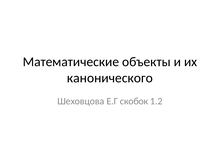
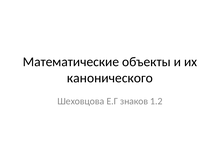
скобок: скобок -> знаков (134, 101)
